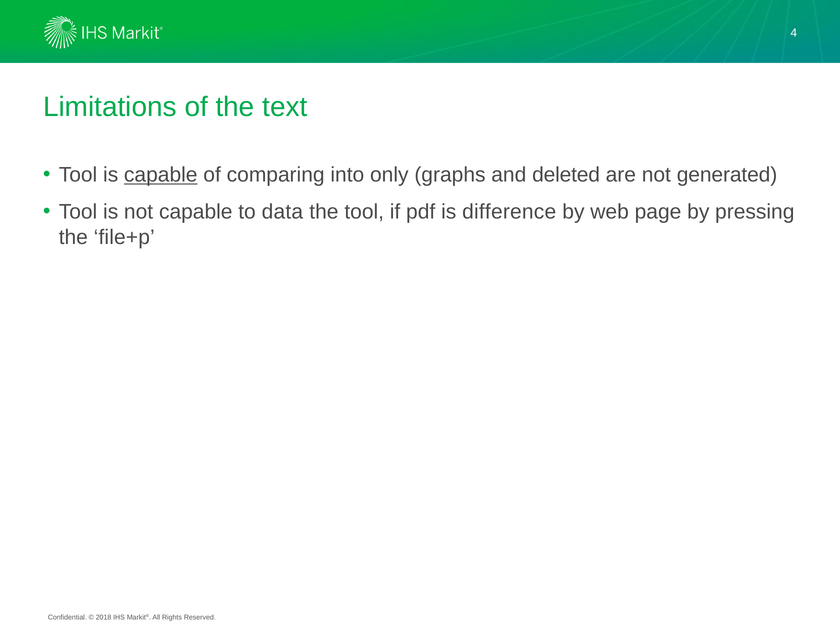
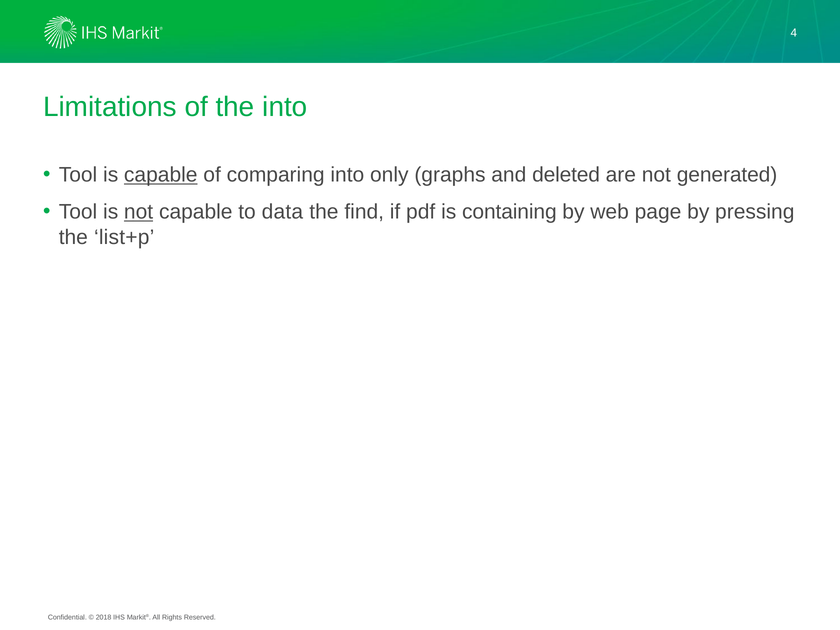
the text: text -> into (285, 107)
not underline: none -> present (139, 212)
the tool: tool -> find (364, 212)
difference: difference -> containing (509, 212)
file+p: file+p -> list+p (124, 237)
